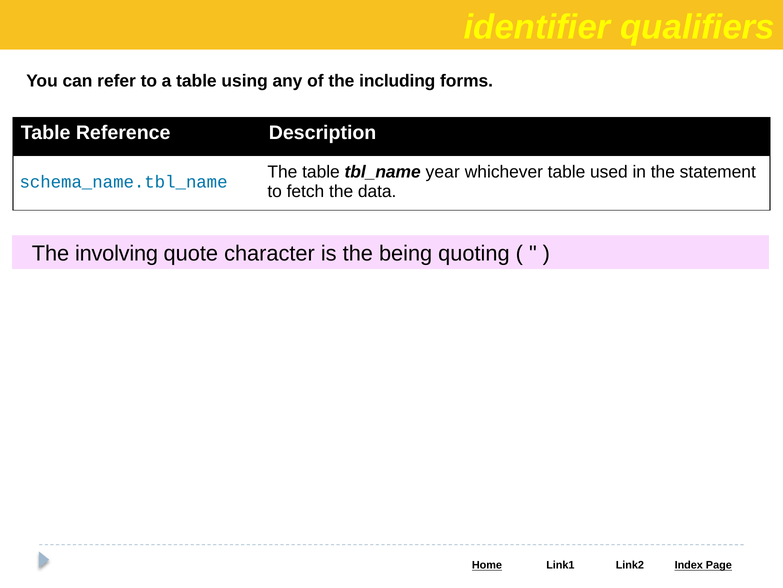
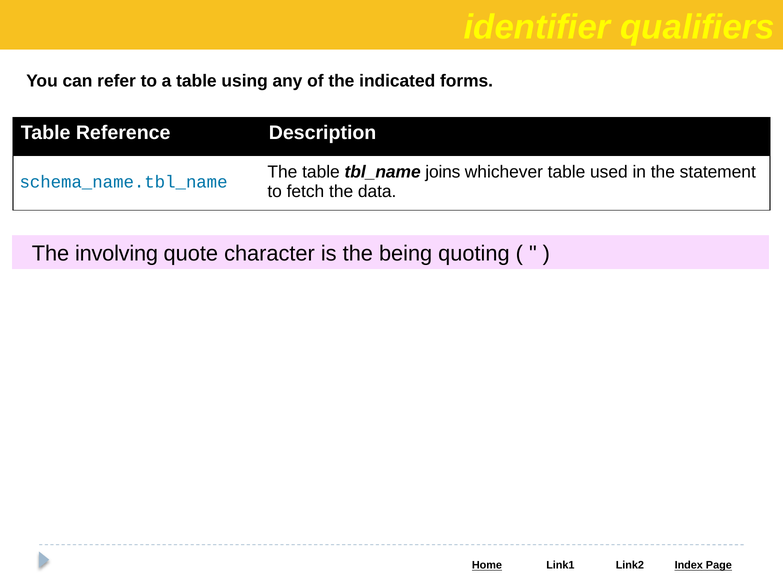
including: including -> indicated (397, 81)
year: year -> joins (443, 172)
